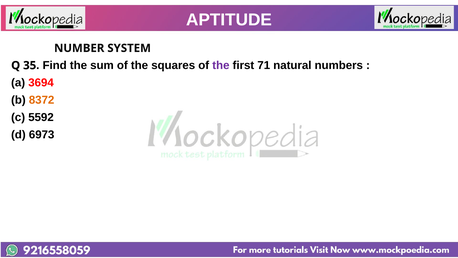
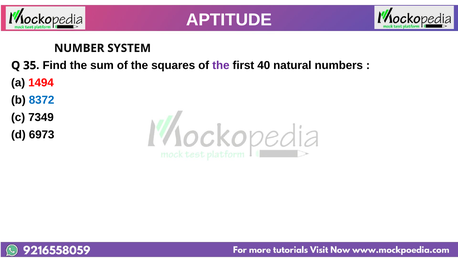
71: 71 -> 40 (264, 65)
3694: 3694 -> 1494 (41, 83)
8372 colour: orange -> blue (42, 100)
5592: 5592 -> 7349 (41, 117)
